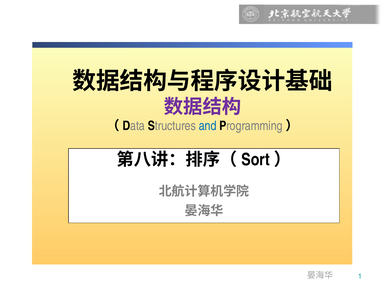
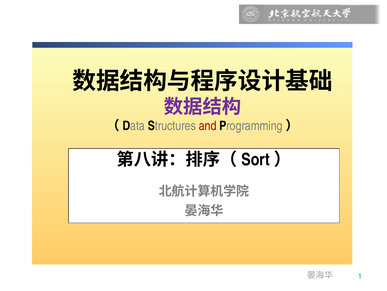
and colour: blue -> red (208, 126)
